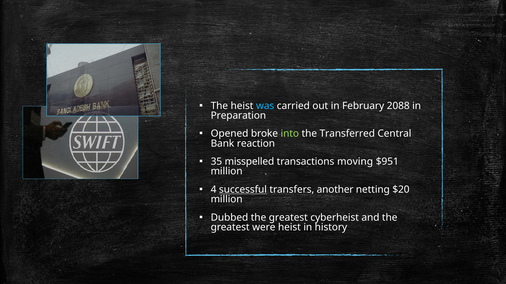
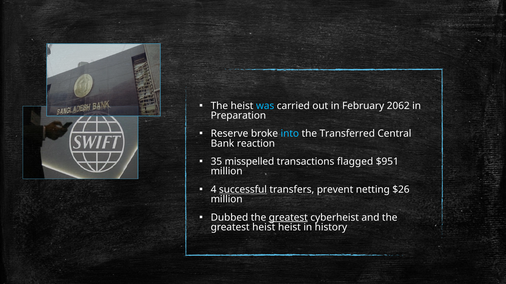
2088: 2088 -> 2062 (398, 106)
Opened: Opened -> Reserve (229, 134)
into colour: light green -> light blue (290, 134)
moving: moving -> flagged (355, 162)
another: another -> prevent (335, 190)
$20: $20 -> $26 (401, 190)
greatest underline: none -> present (288, 218)
greatest were: were -> heist (264, 228)
